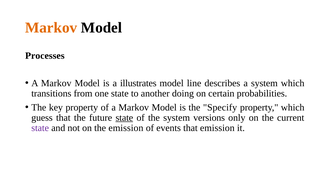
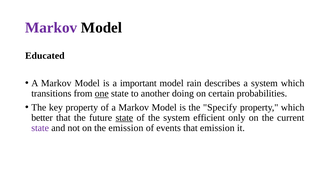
Markov colour: orange -> purple (51, 28)
Processes: Processes -> Educated (45, 56)
illustrates: illustrates -> important (138, 83)
line: line -> rain (194, 83)
one underline: none -> present (102, 94)
guess: guess -> better (42, 118)
versions: versions -> efficient (209, 118)
